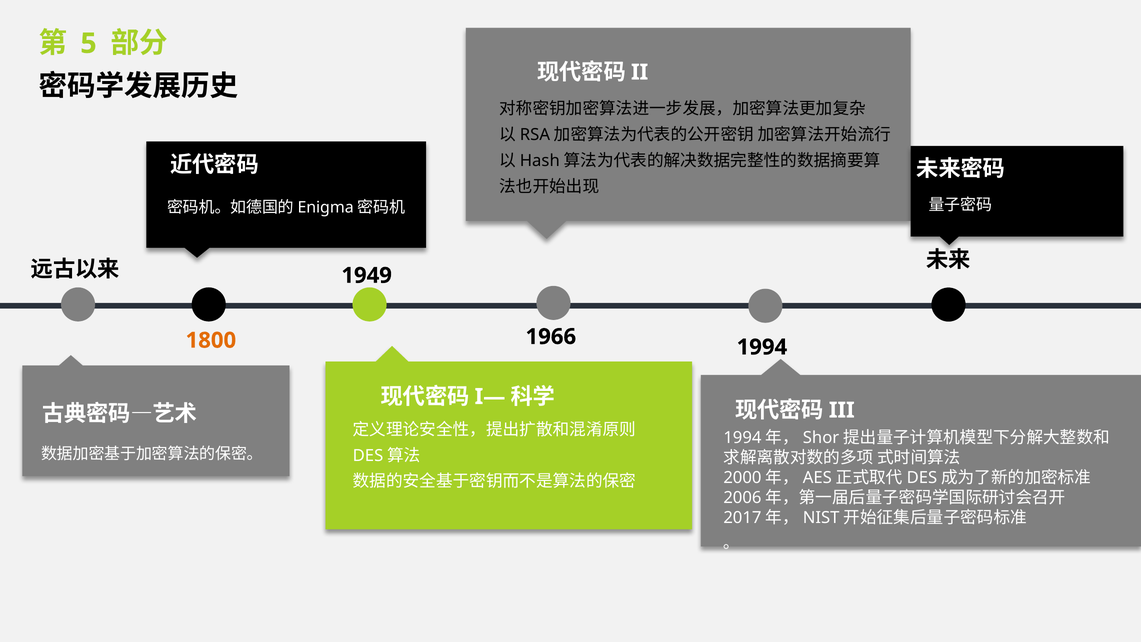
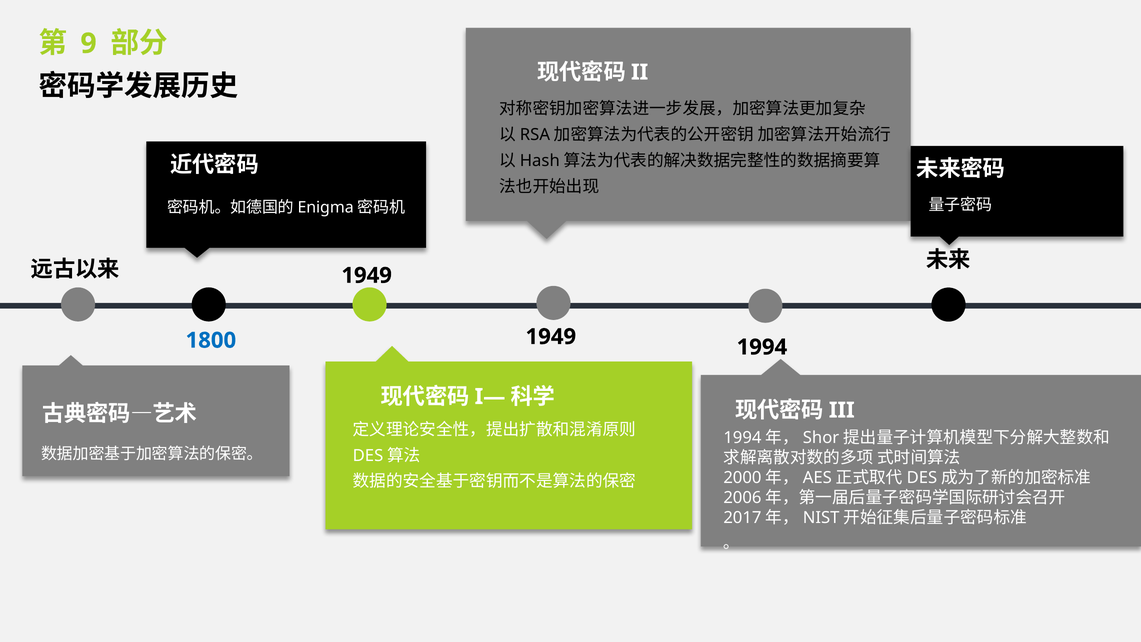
5: 5 -> 9 (89, 43)
1966: 1966 -> 1949 (551, 337)
1800 colour: orange -> blue (211, 340)
